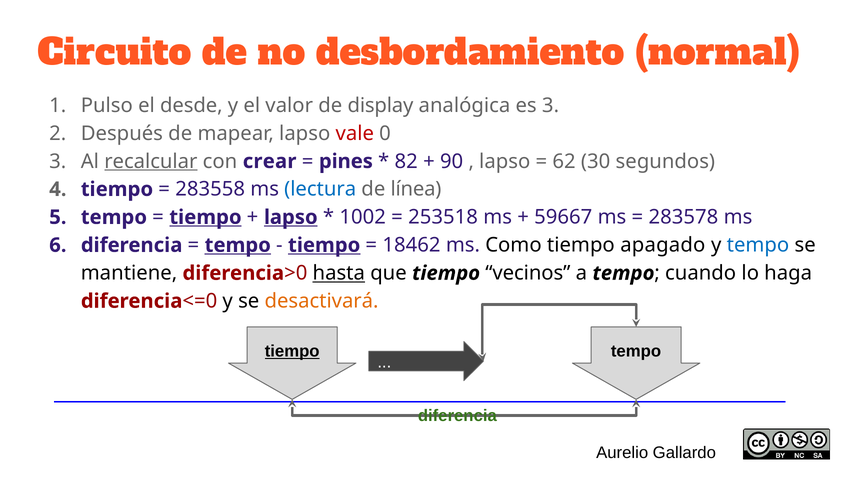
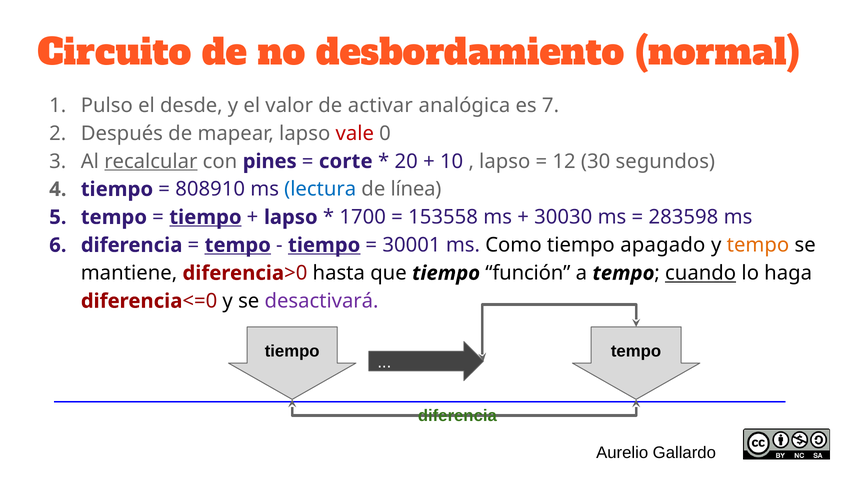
display: display -> activar (380, 105)
es 3: 3 -> 7 (551, 105)
crear: crear -> pines (270, 161)
pines: pines -> corte (346, 161)
82: 82 -> 20 (406, 161)
90: 90 -> 10 (452, 161)
62: 62 -> 12 (564, 161)
283558: 283558 -> 808910 (210, 189)
lapso underline: present -> none (291, 217)
1002: 1002 -> 1700 (363, 217)
253518: 253518 -> 153558 (443, 217)
59667: 59667 -> 30030 (563, 217)
283578: 283578 -> 283598 (683, 217)
18462: 18462 -> 30001 (411, 245)
tempo colour: blue -> orange (758, 245)
hasta underline: present -> none (339, 273)
vecinos: vecinos -> función (528, 273)
cuando underline: none -> present (701, 273)
desactivará colour: orange -> purple (322, 301)
tiempo underline: present -> none (292, 352)
